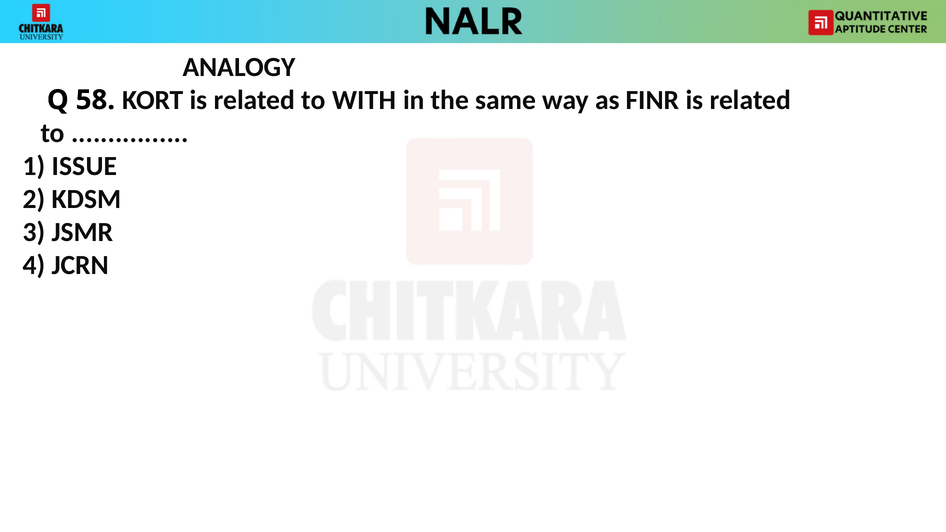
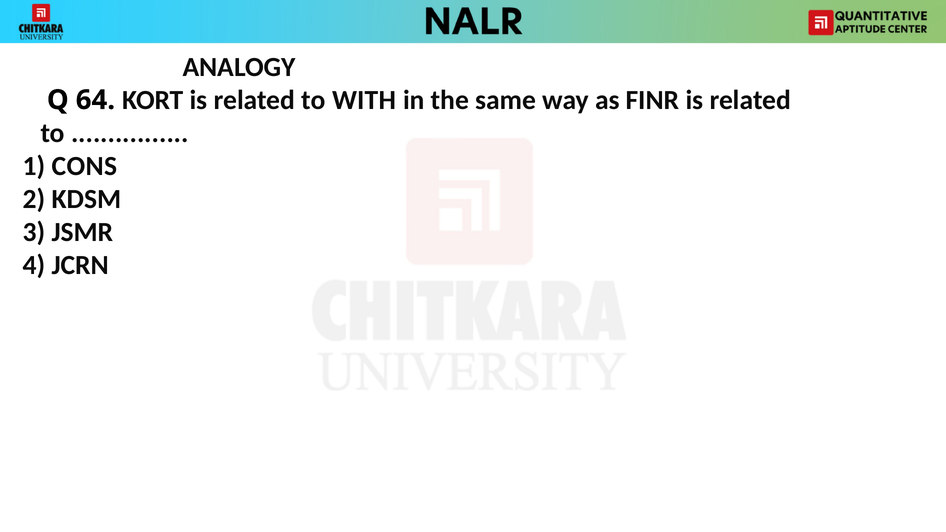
58: 58 -> 64 (95, 100)
ISSUE: ISSUE -> CONS (84, 166)
